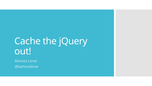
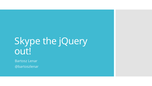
Cache: Cache -> Skype (27, 41)
